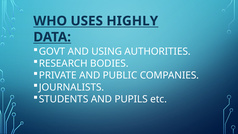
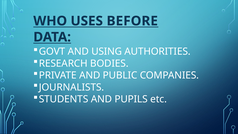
HIGHLY: HIGHLY -> BEFORE (132, 21)
